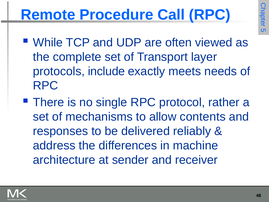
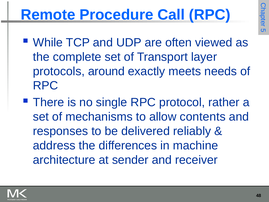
include: include -> around (106, 71)
